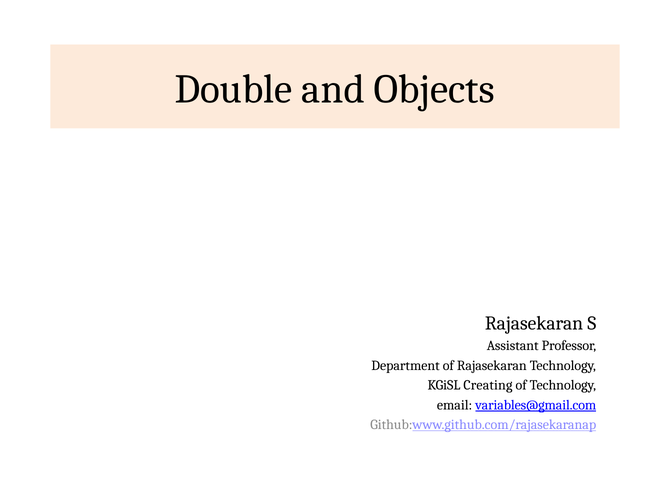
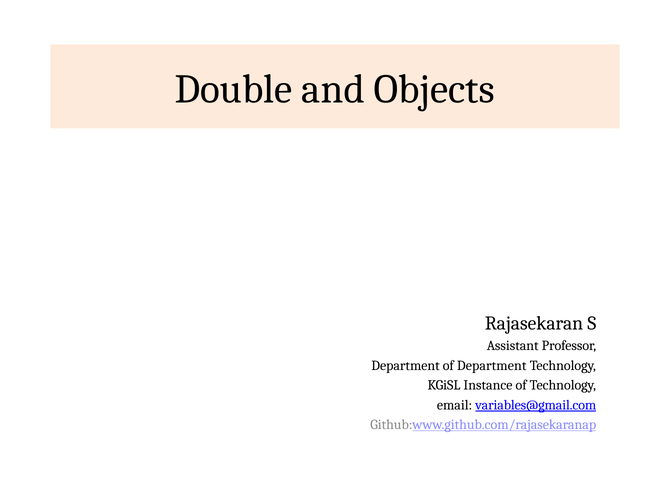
of Rajasekaran: Rajasekaran -> Department (492, 366)
Creating: Creating -> Instance (488, 386)
